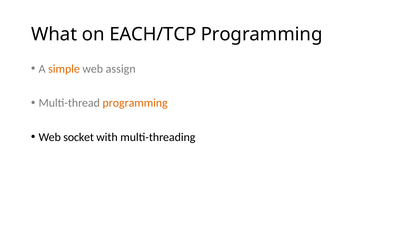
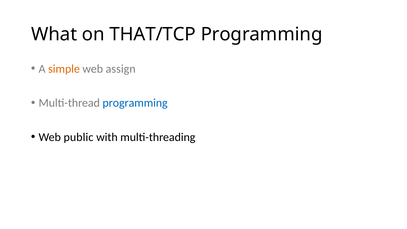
EACH/TCP: EACH/TCP -> THAT/TCP (153, 34)
programming colour: orange -> blue (135, 103)
socket: socket -> public (78, 137)
